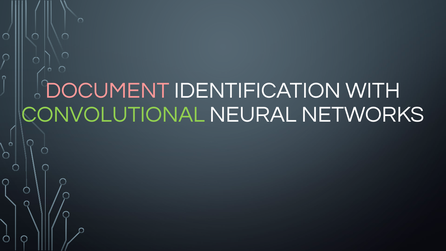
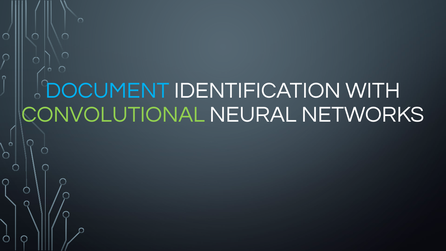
DOCUMENT colour: pink -> light blue (107, 90)
